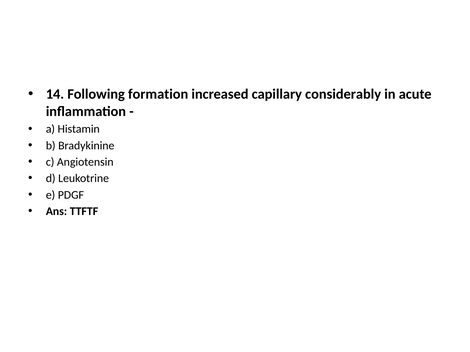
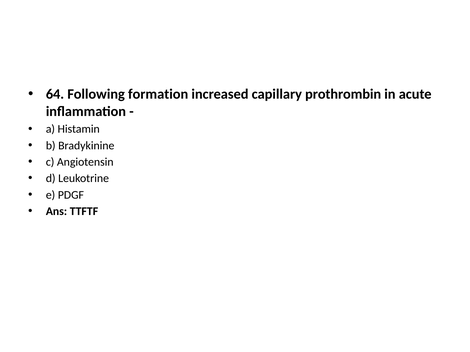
14: 14 -> 64 (55, 94)
considerably: considerably -> prothrombin (343, 94)
